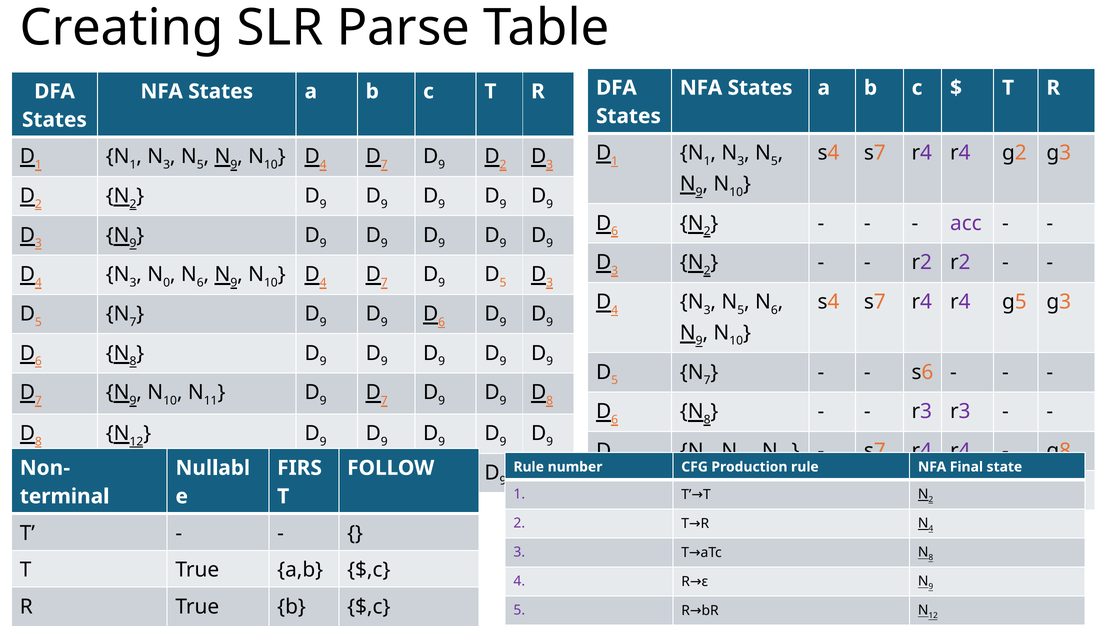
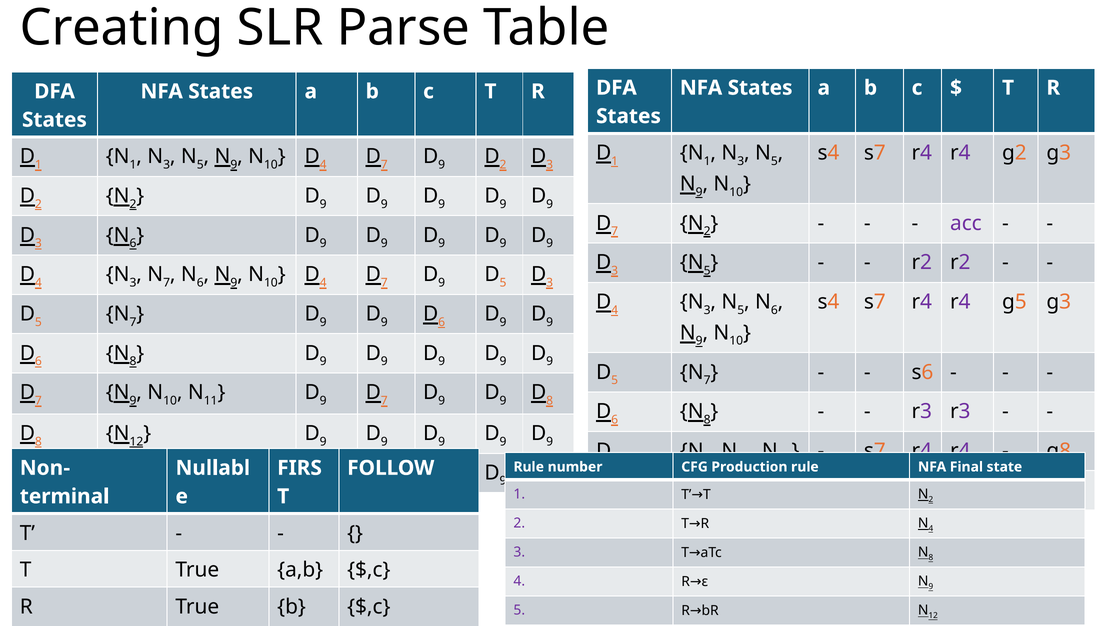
6: 6 -> 7 (615, 231)
9: 9 -> 6 (133, 243)
2: 2 -> 5 (707, 271)
0: 0 -> 7 (167, 283)
